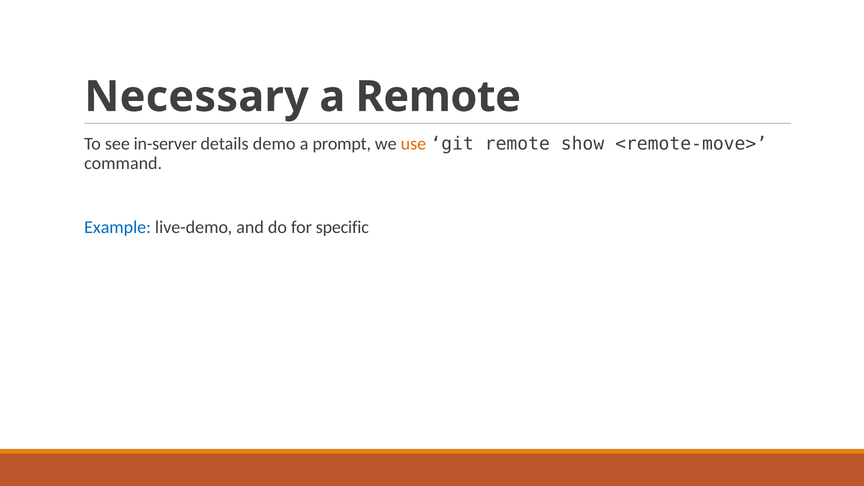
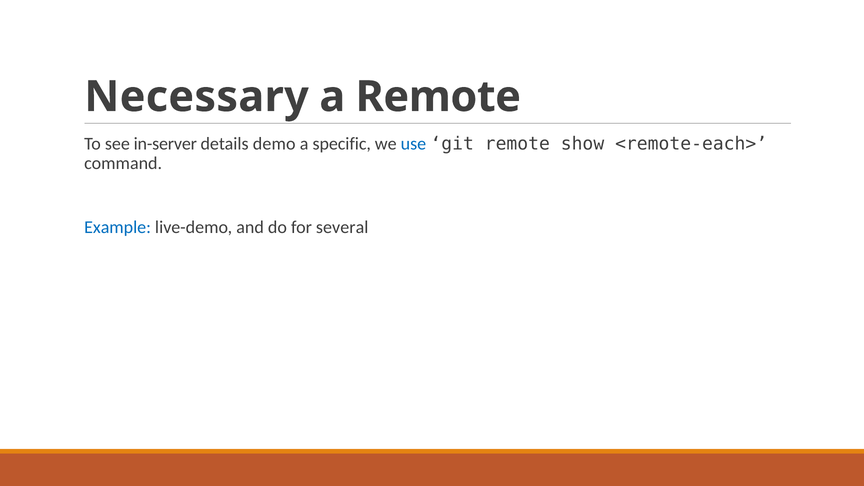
prompt: prompt -> specific (342, 144)
use colour: orange -> blue (413, 144)
<remote-move>: <remote-move> -> <remote-each> (691, 144)
specific: specific -> several (342, 227)
